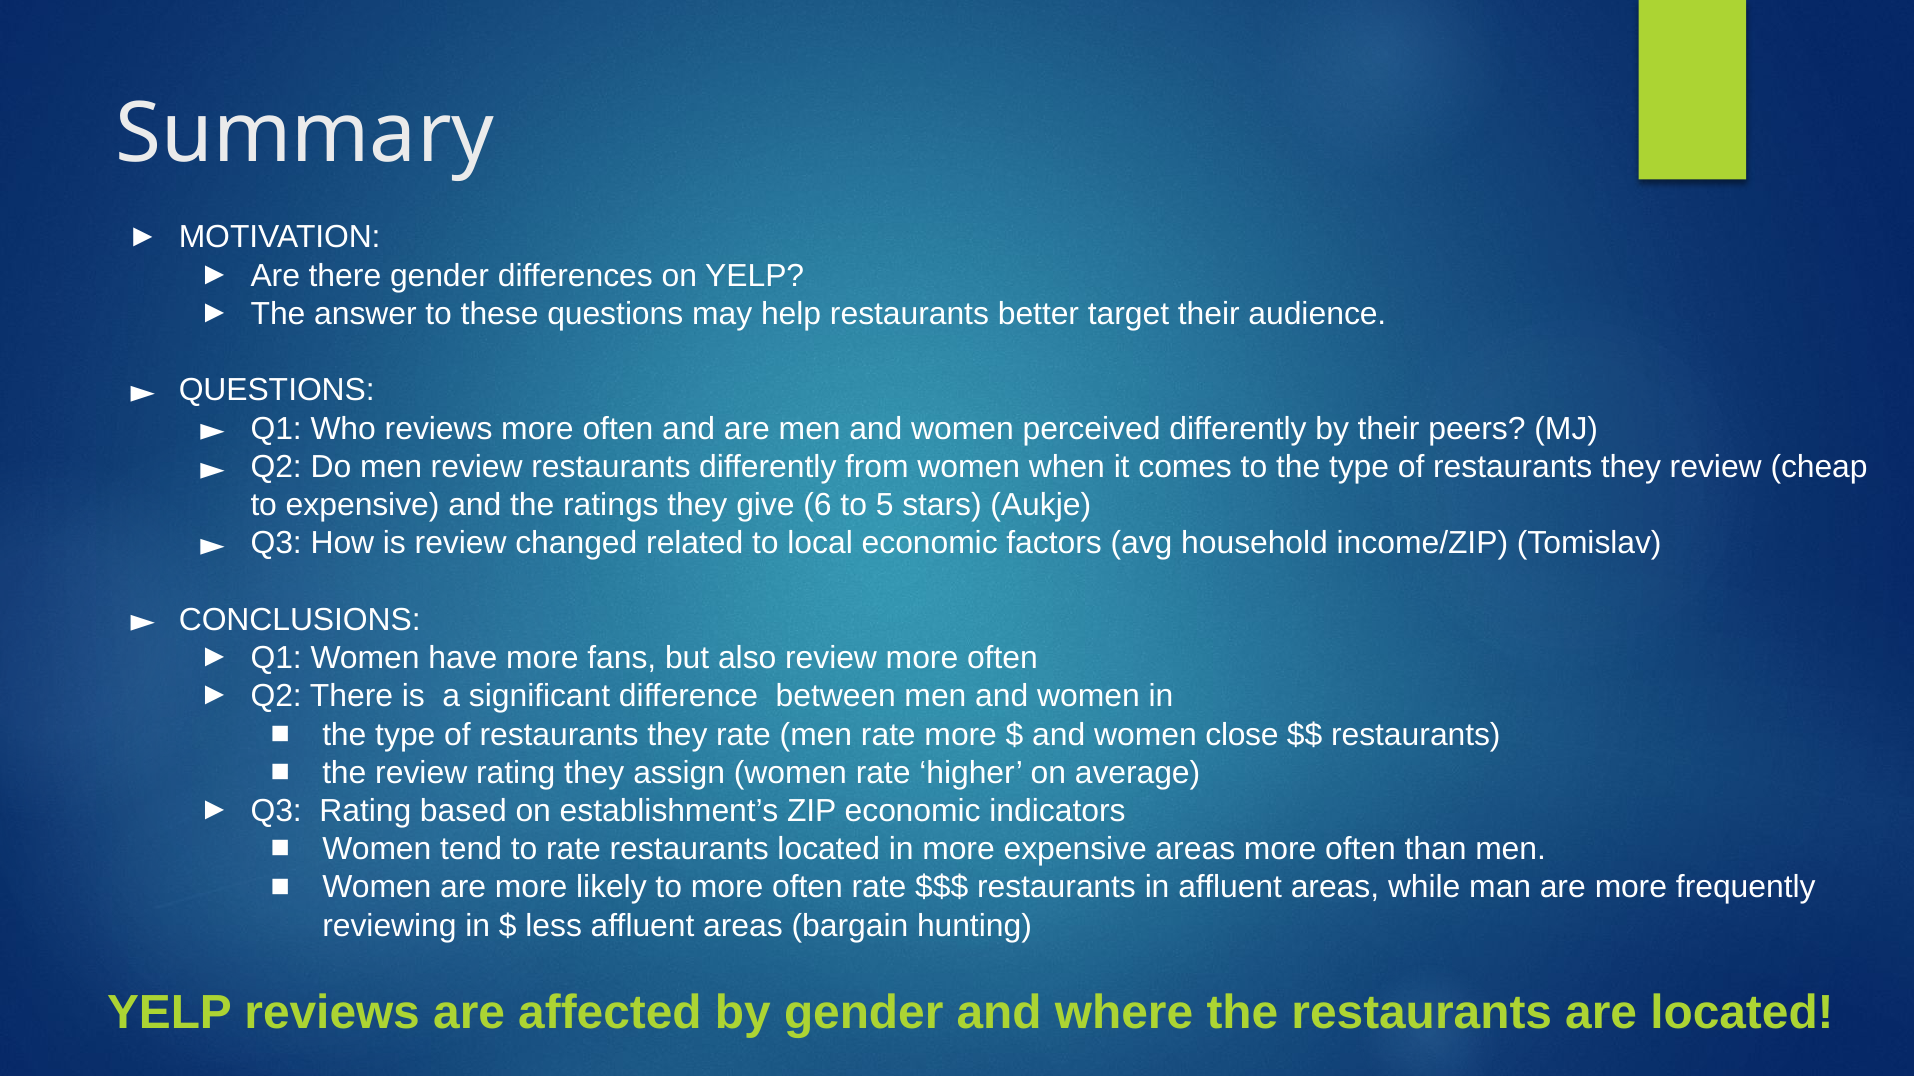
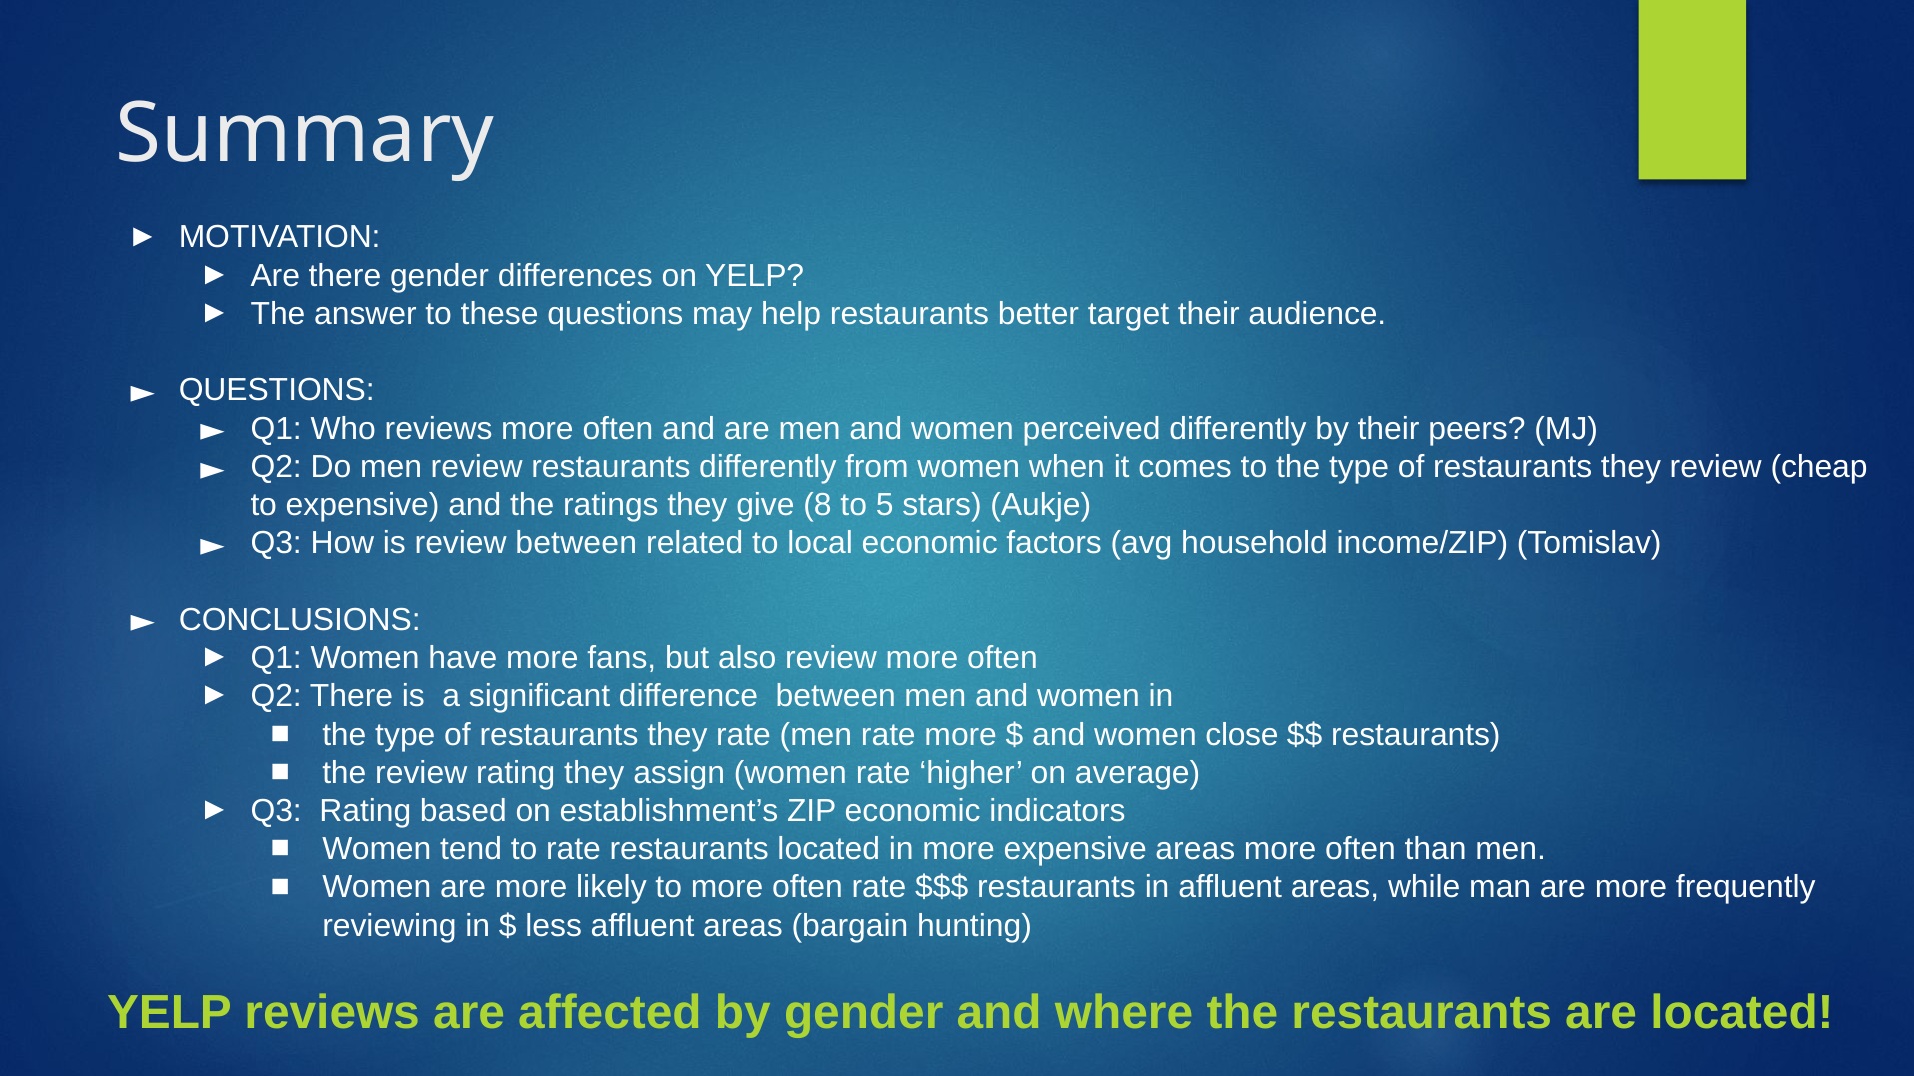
6: 6 -> 8 (818, 505)
review changed: changed -> between (576, 544)
